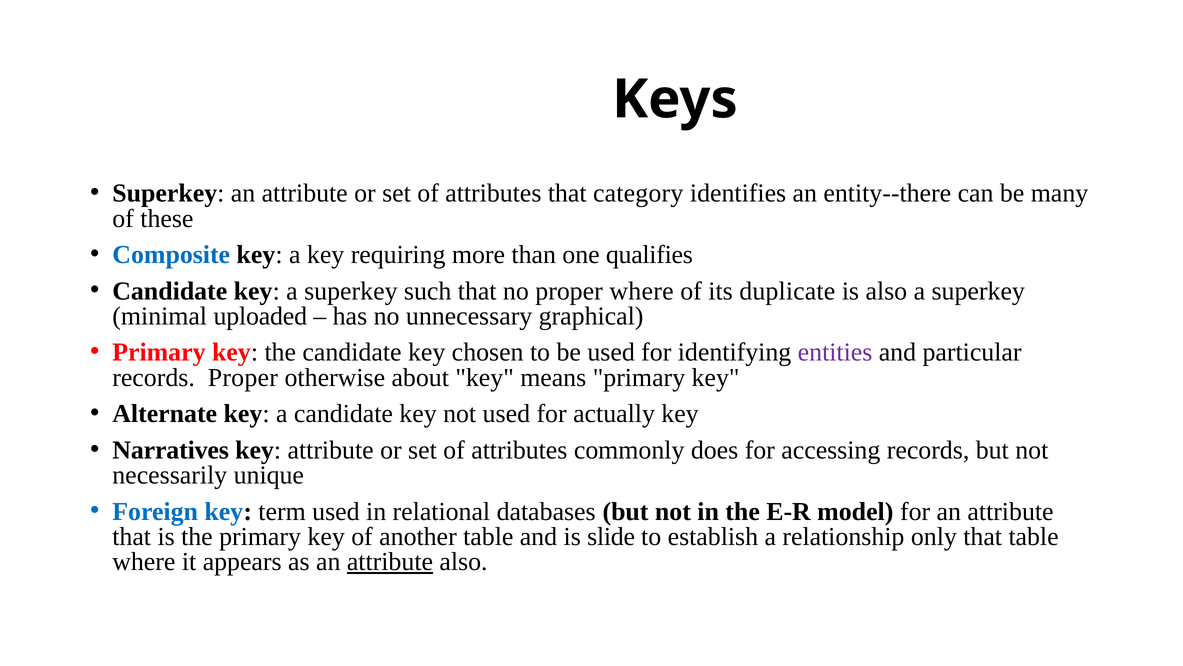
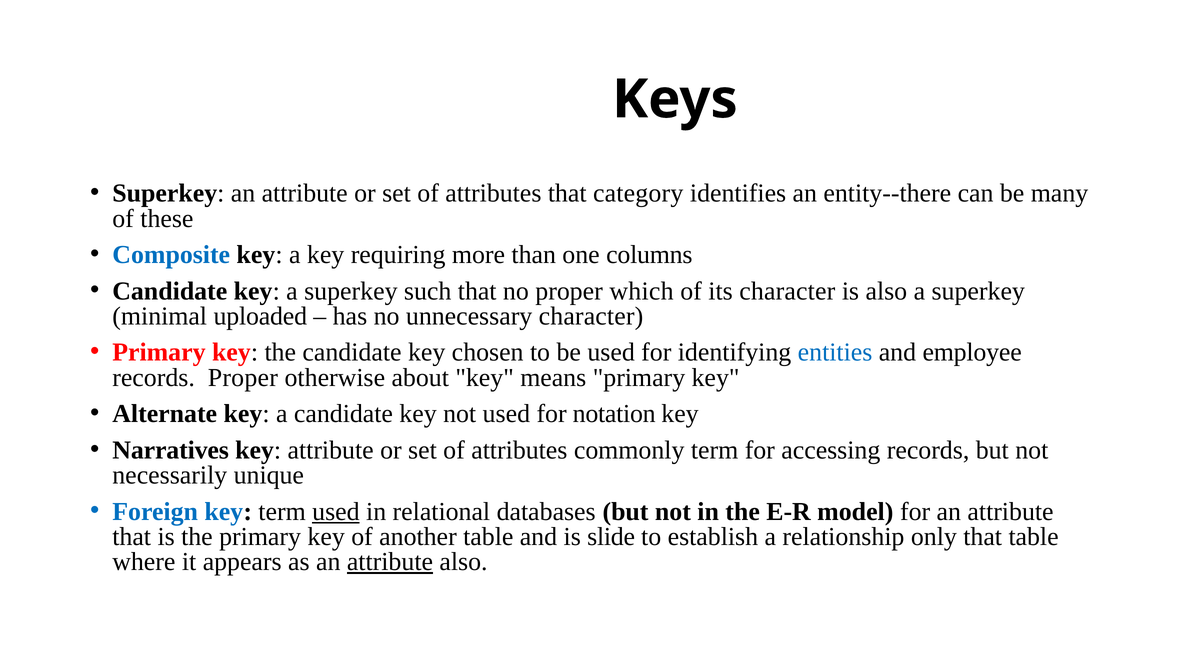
qualifies: qualifies -> columns (649, 255)
proper where: where -> which (642, 291)
its duplicate: duplicate -> character (787, 291)
unnecessary graphical: graphical -> character (591, 316)
entities colour: purple -> blue (835, 352)
particular: particular -> employee (972, 352)
actually: actually -> notation (614, 413)
commonly does: does -> term (715, 450)
used underline: none -> present (336, 511)
